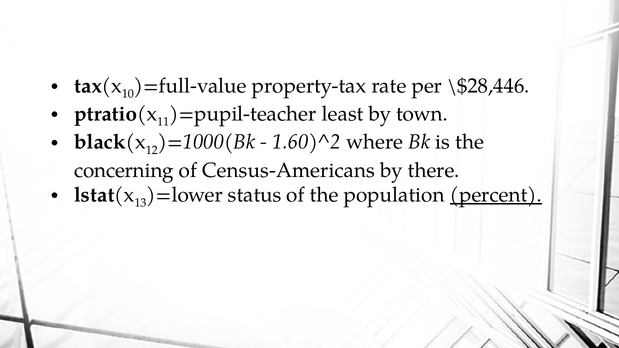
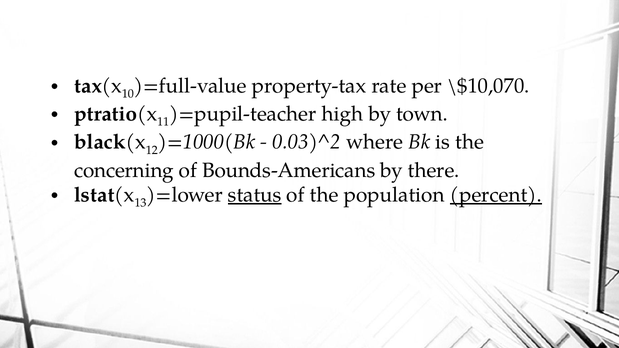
\$28,446: \$28,446 -> \$10,070 (488, 86)
least: least -> high (343, 114)
1.60)^2: 1.60)^2 -> 0.03)^2 (307, 142)
Census-Americans: Census-Americans -> Bounds-Americans (289, 170)
status underline: none -> present (255, 195)
